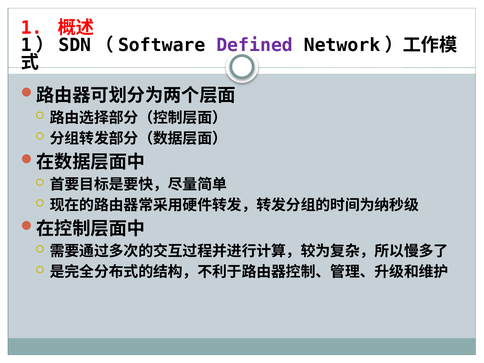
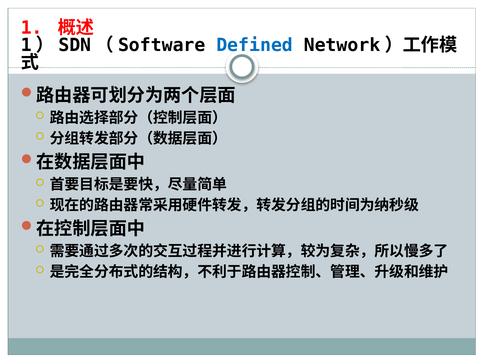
Defined colour: purple -> blue (255, 45)
